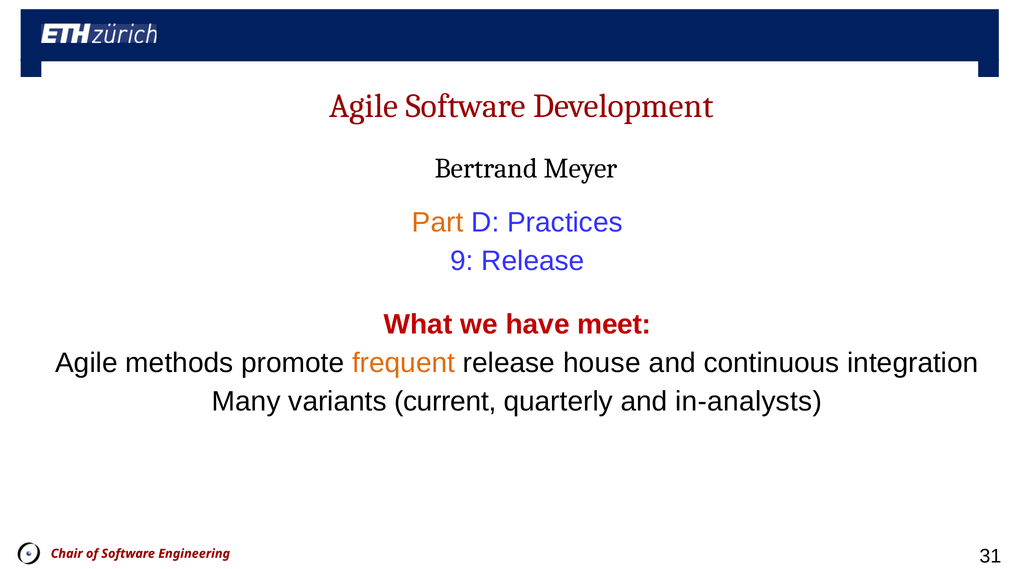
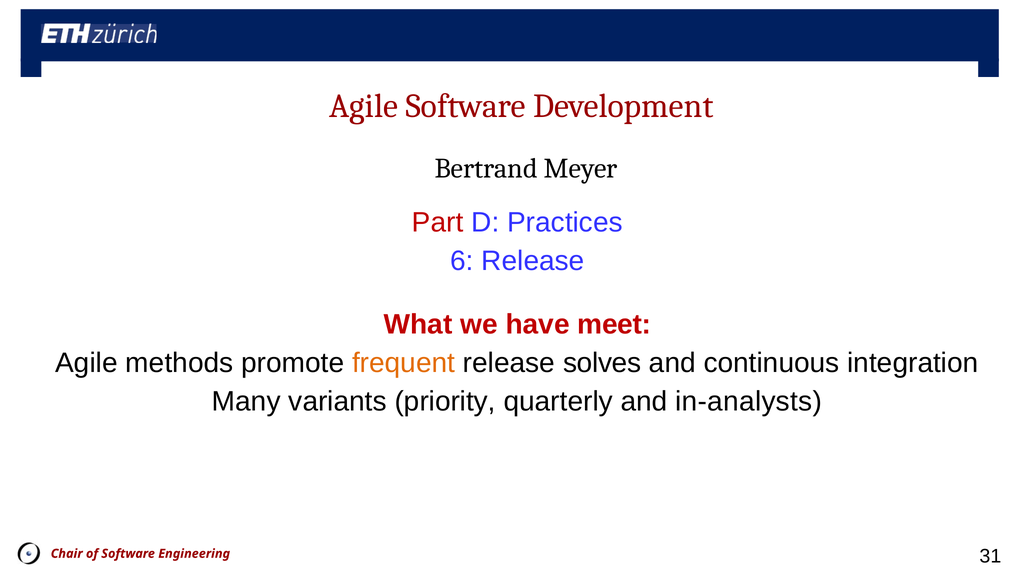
Part colour: orange -> red (438, 222)
9: 9 -> 6 (462, 261)
house: house -> solves (602, 363)
current: current -> priority (445, 401)
